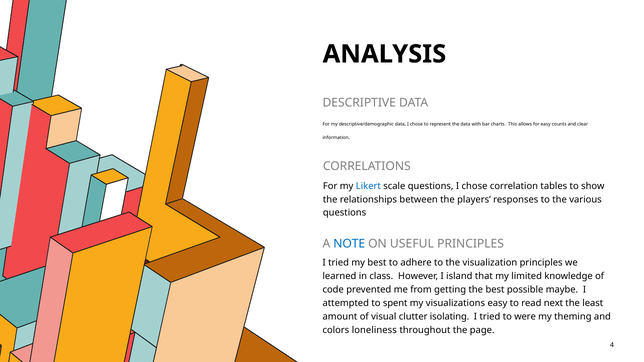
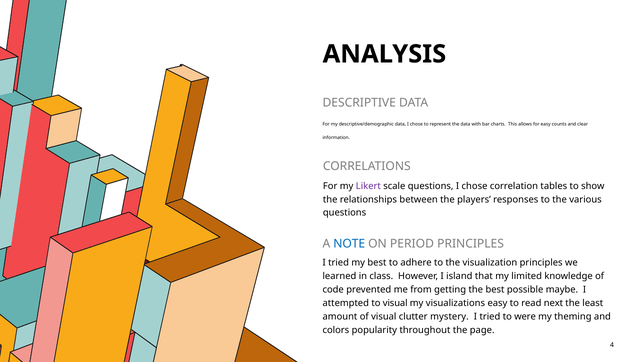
Likert colour: blue -> purple (368, 186)
USEFUL: USEFUL -> PERIOD (412, 244)
to spent: spent -> visual (395, 303)
isolating: isolating -> mystery (449, 317)
loneliness: loneliness -> popularity (374, 330)
